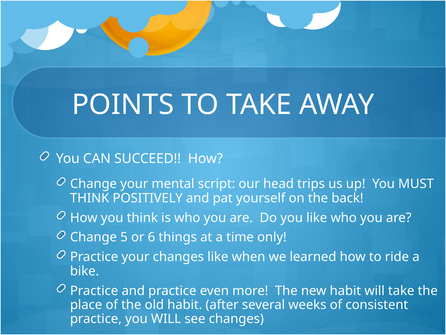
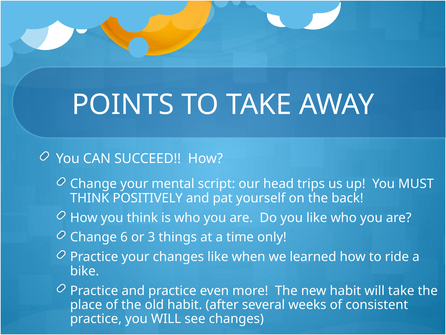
5: 5 -> 6 (124, 237)
6: 6 -> 3 (151, 237)
